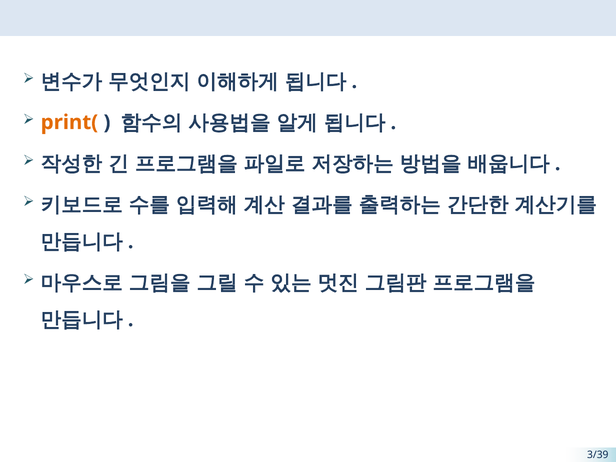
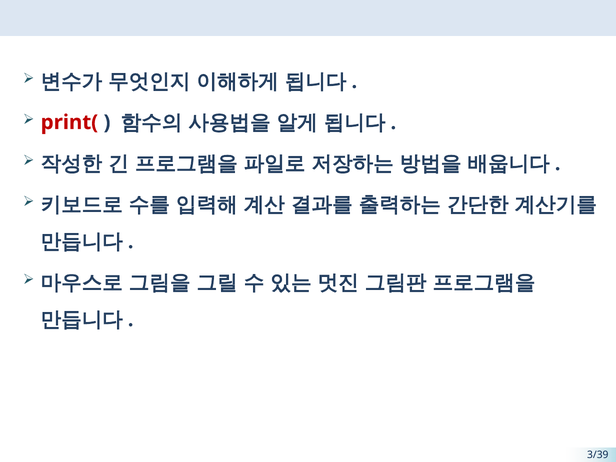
print( colour: orange -> red (69, 122)
